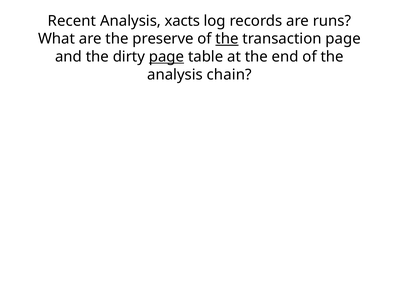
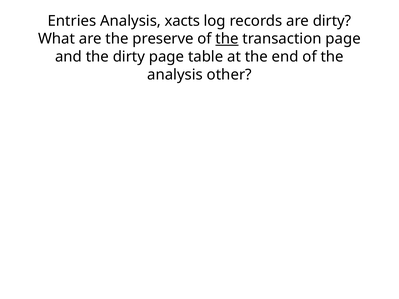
Recent: Recent -> Entries (72, 21)
are runs: runs -> dirty (332, 21)
page underline: present -> none (167, 57)
chain: chain -> other (229, 75)
